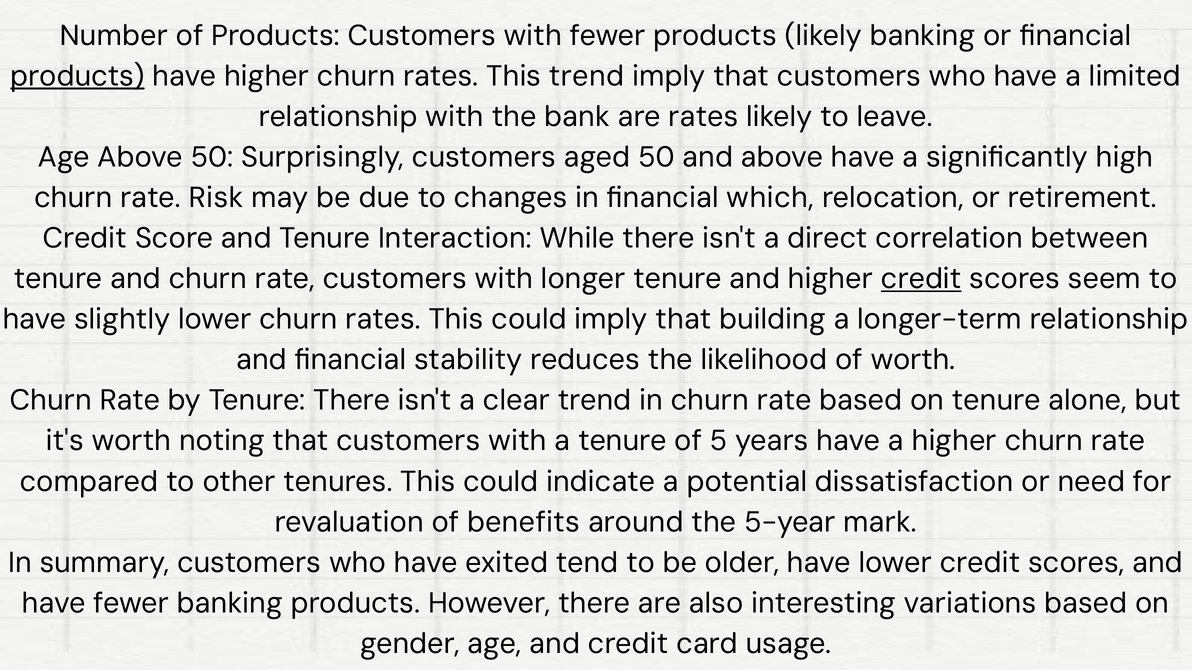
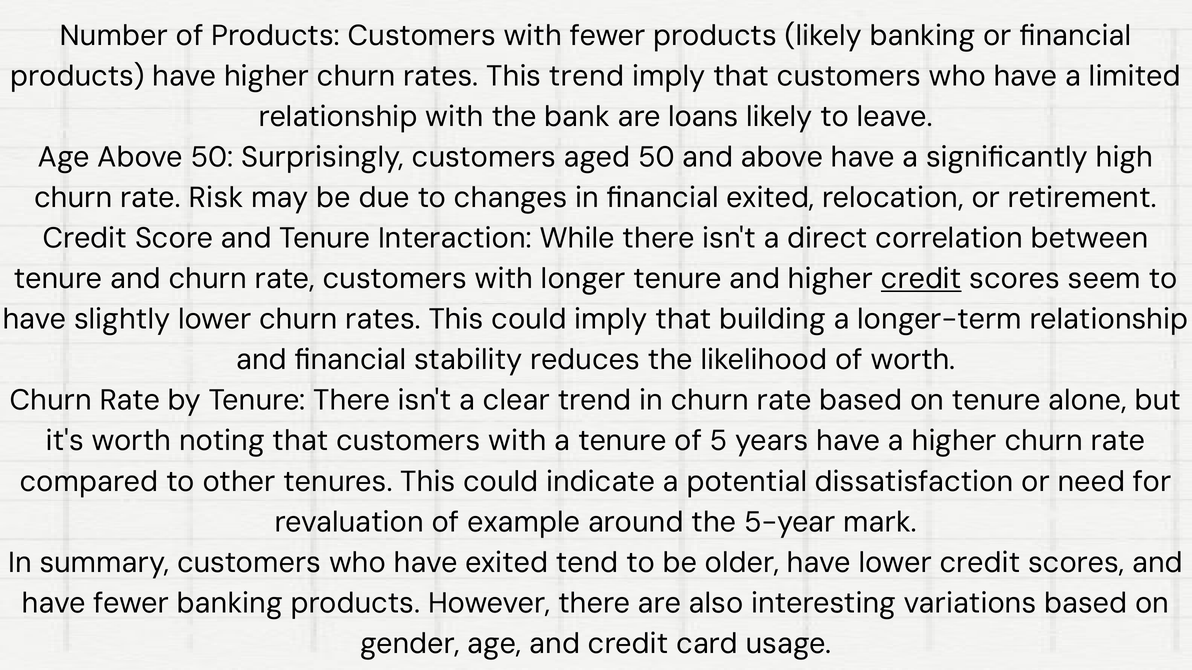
products underline: present -> none (78, 76)
are rates: rates -> loans (704, 117)
financial which: which -> exited (770, 198)
benefits: benefits -> example (524, 522)
